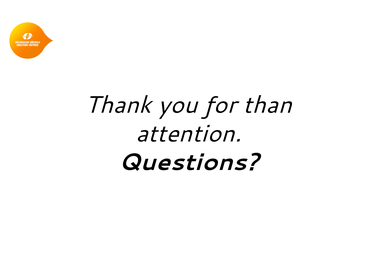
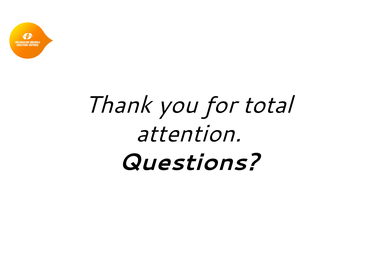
than: than -> total (268, 105)
